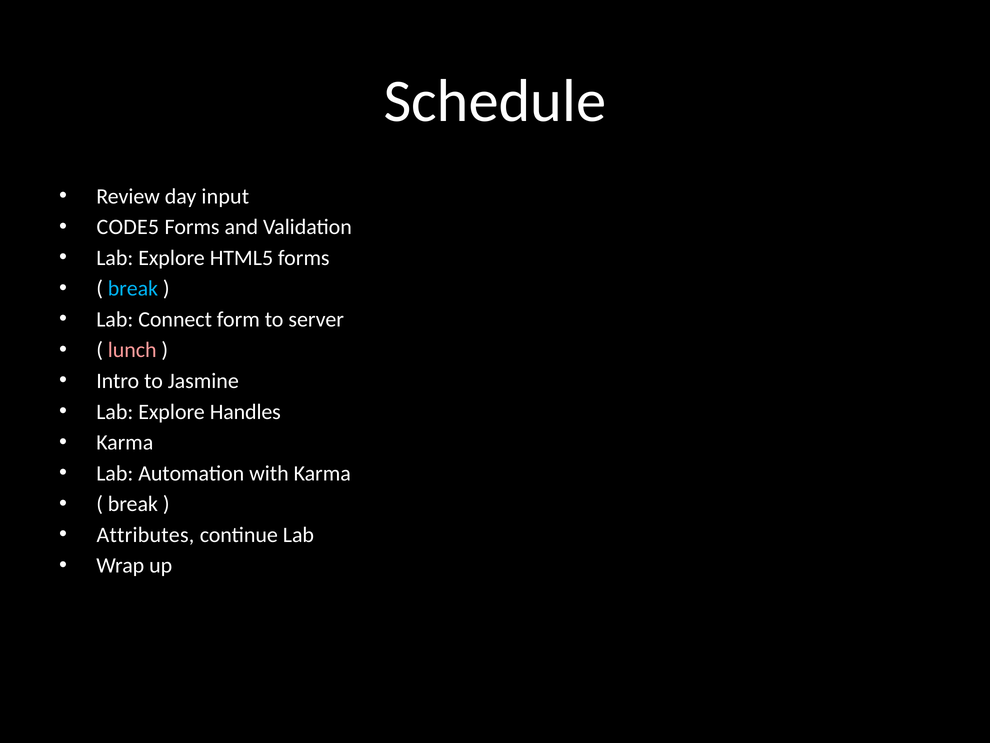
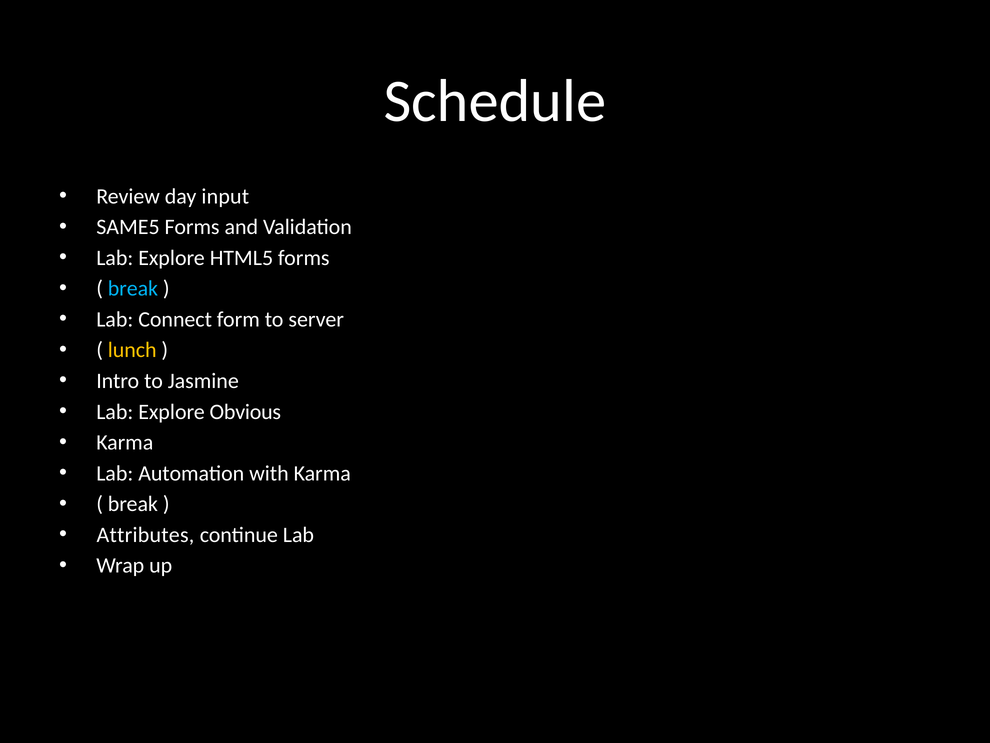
CODE5: CODE5 -> SAME5 (128, 227)
lunch colour: pink -> yellow (132, 350)
Handles: Handles -> Obvious (245, 411)
